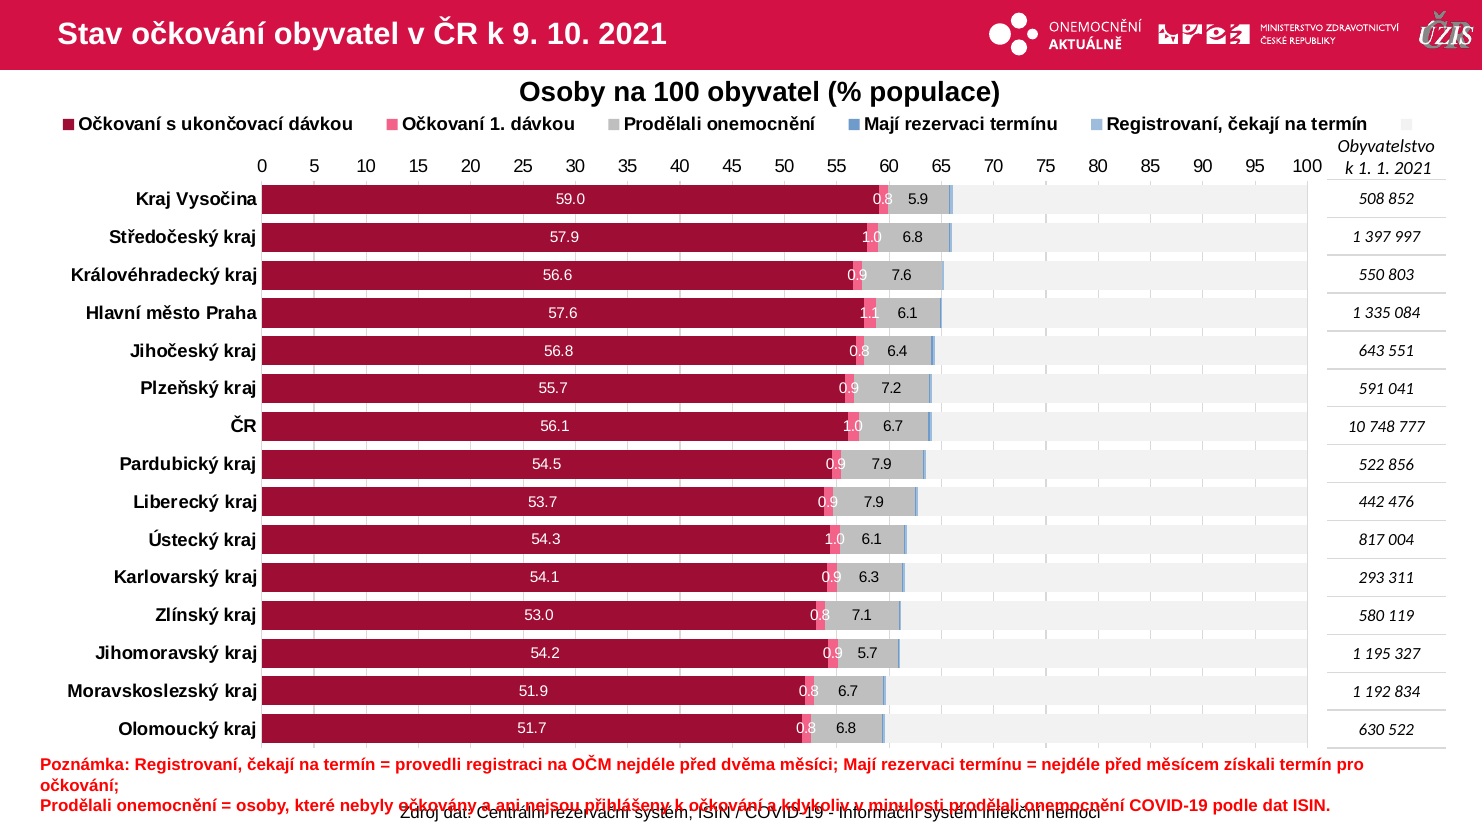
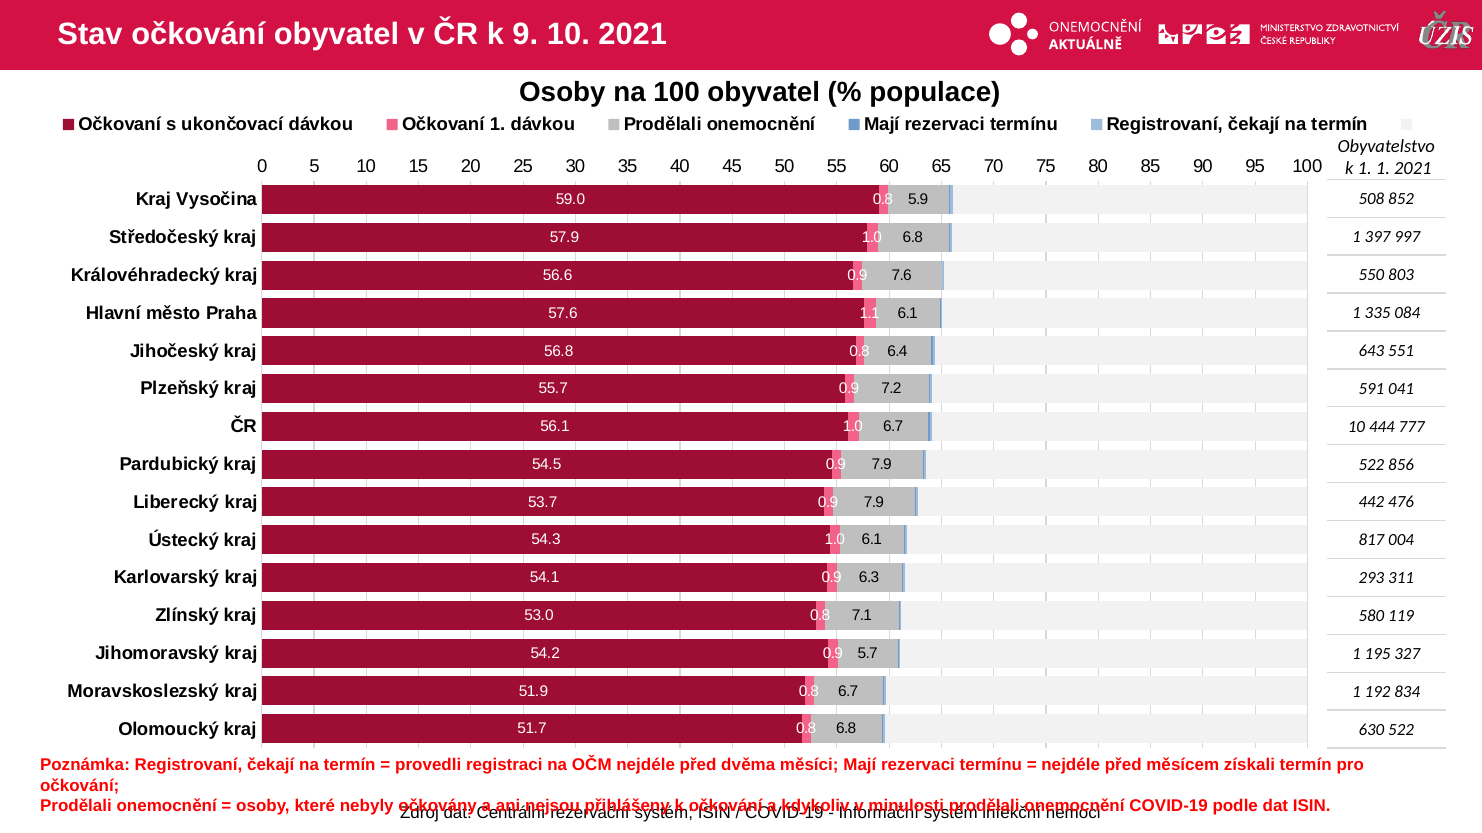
748: 748 -> 444 (1382, 427)
